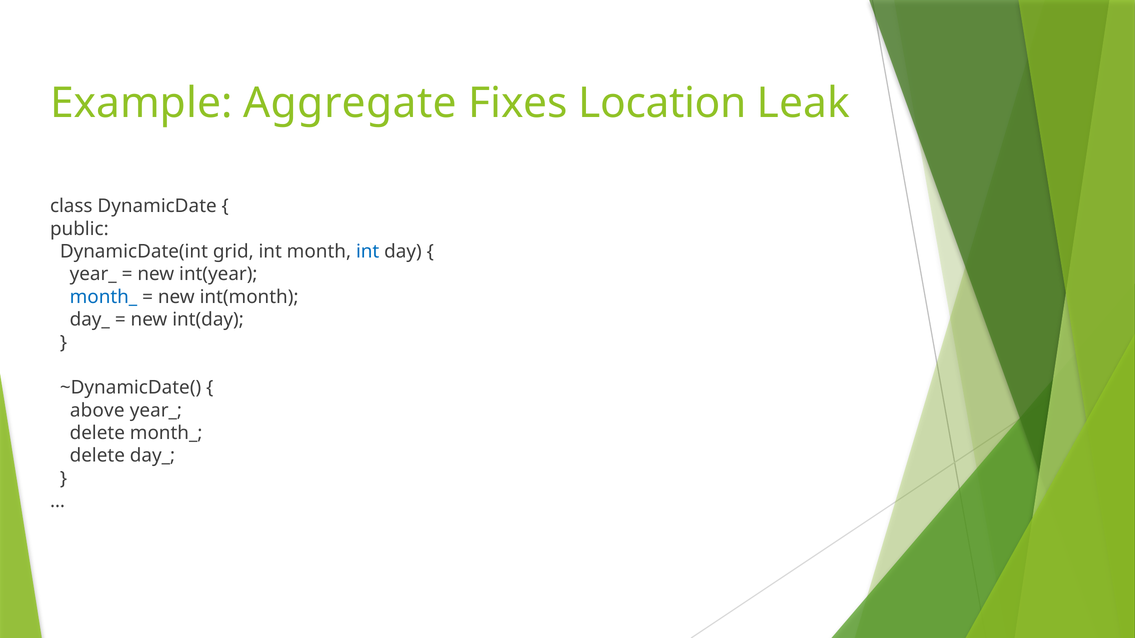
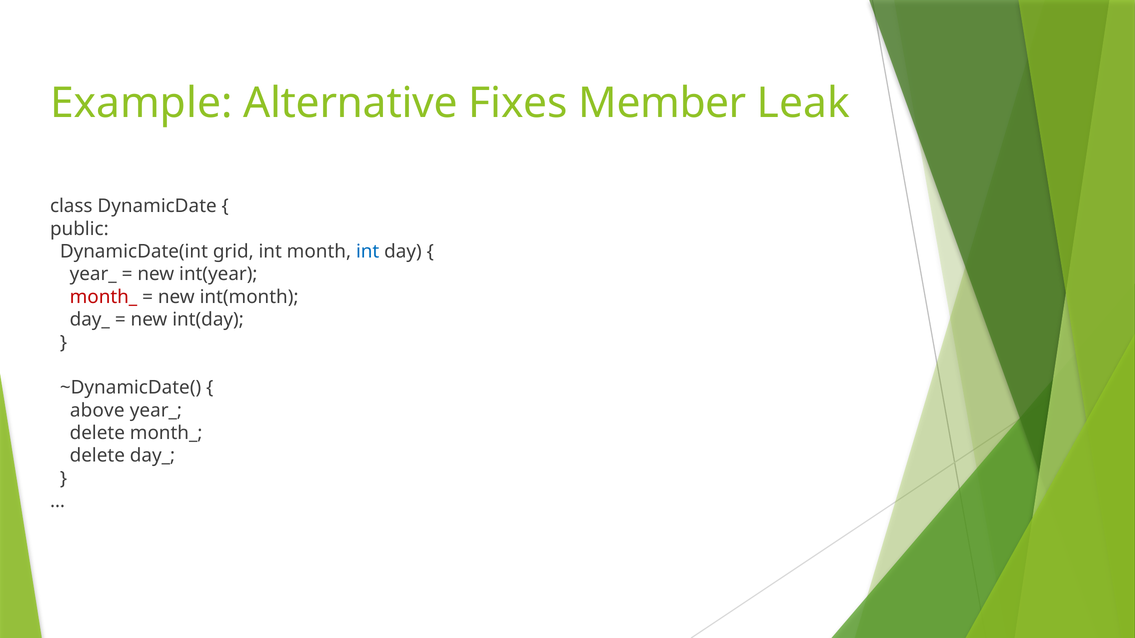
Aggregate: Aggregate -> Alternative (350, 103)
Location: Location -> Member (662, 103)
month_ colour: blue -> red (103, 297)
